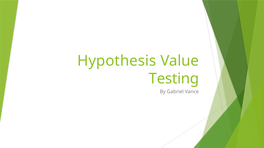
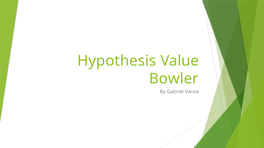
Testing: Testing -> Bowler (174, 79)
